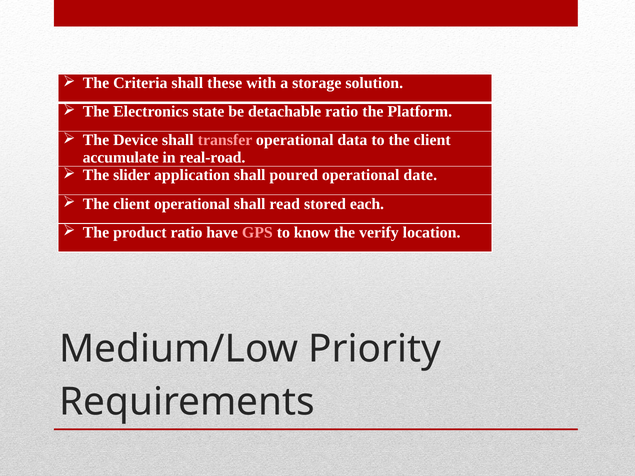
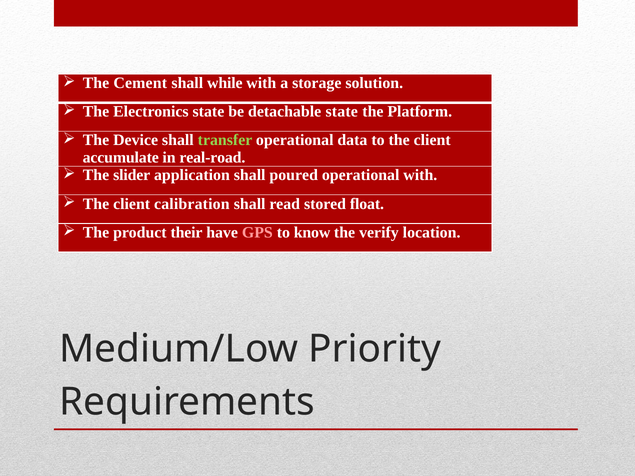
Criteria: Criteria -> Cement (140, 83)
these: these -> while (225, 83)
detachable ratio: ratio -> state (342, 112)
transfer colour: pink -> light green (225, 140)
operational date: date -> with (420, 175)
client operational: operational -> calibration (192, 204)
each: each -> float (367, 204)
product ratio: ratio -> their (187, 232)
